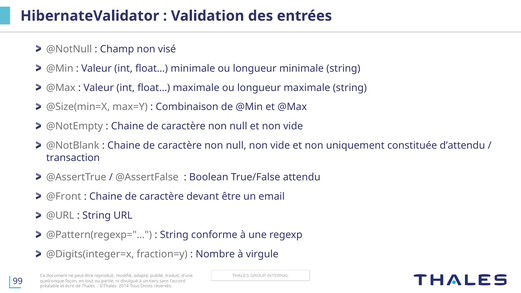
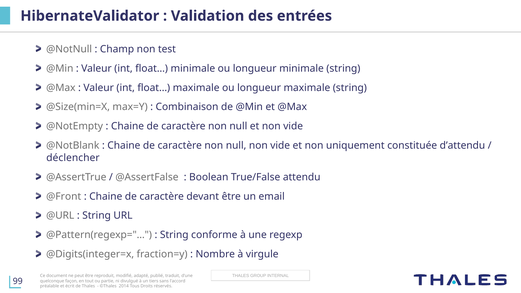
visé: visé -> test (167, 49)
transaction: transaction -> déclencher (73, 158)
